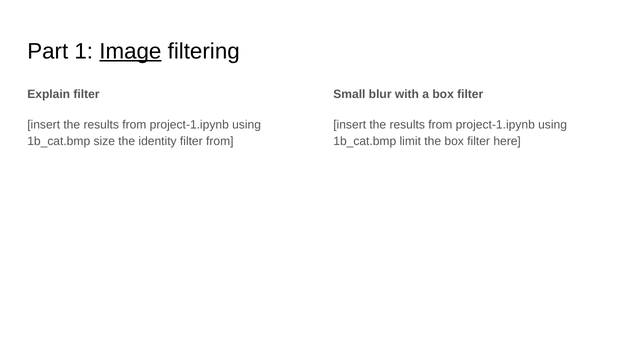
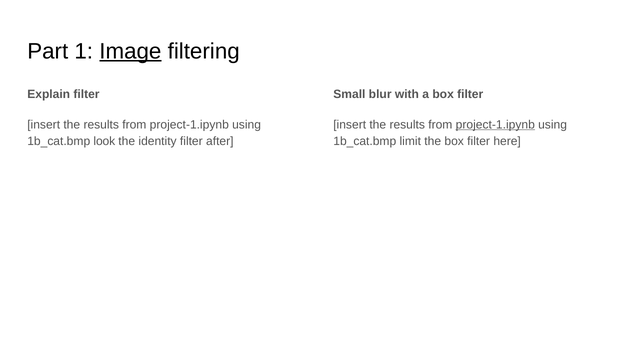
project-1.ipynb underline: none -> present (495, 125)
size: size -> look (104, 141)
filter from: from -> after (220, 141)
